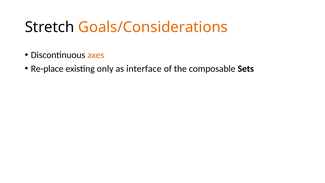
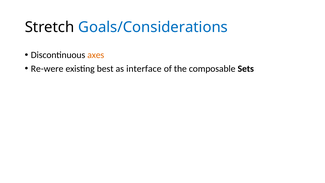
Goals/Considerations colour: orange -> blue (153, 27)
Re-place: Re-place -> Re-were (47, 69)
only: only -> best (105, 69)
